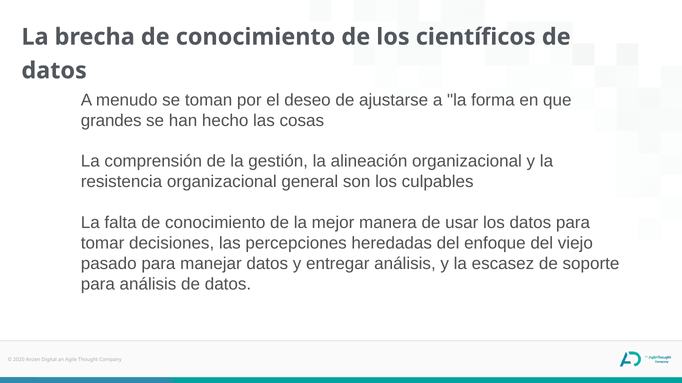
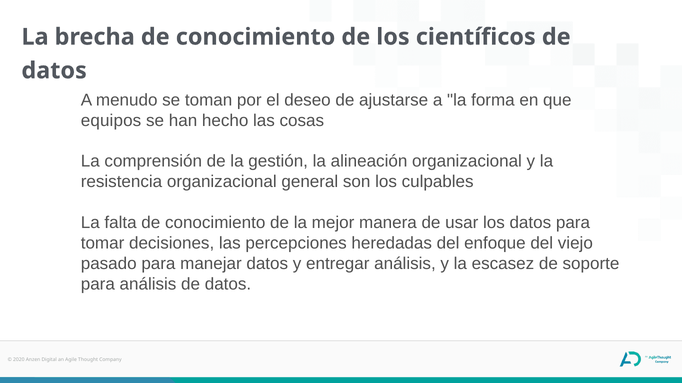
grandes: grandes -> equipos (111, 121)
